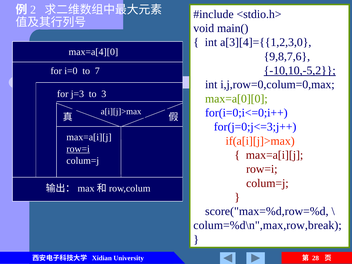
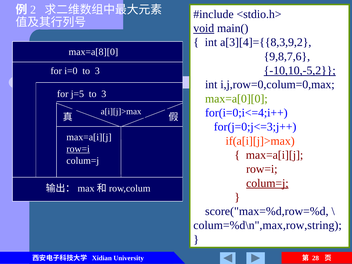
void underline: none -> present (204, 28)
a[3][4]={{1,2,3,0: a[3][4]={{1,2,3,0 -> a[3][4]={{8,3,9,2 (266, 42)
max=a[4][0: max=a[4][0 -> max=a[8][0 (93, 52)
i=0 to 7: 7 -> 3 (97, 71)
j=3: j=3 -> j=5 (77, 94)
for(i=0;i<=0;i++: for(i=0;i<=0;i++ -> for(i=0;i<=4;i++ (246, 113)
colum=j underline: none -> present (267, 183)
colum=%d\n",max,row,break: colum=%d\n",max,row,break -> colum=%d\n",max,row,string (268, 225)
